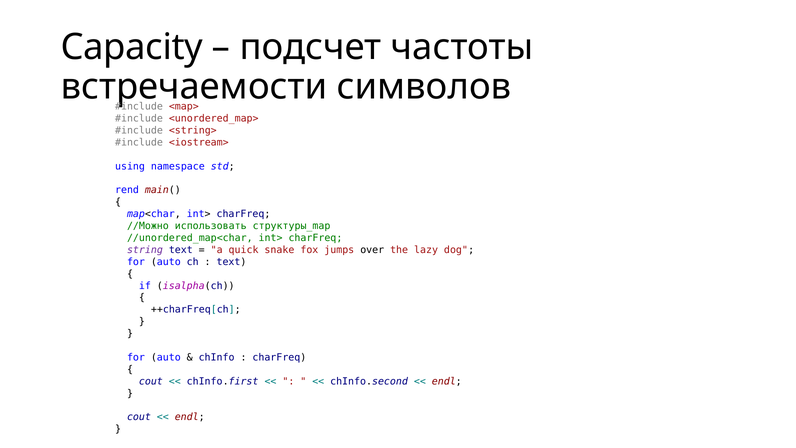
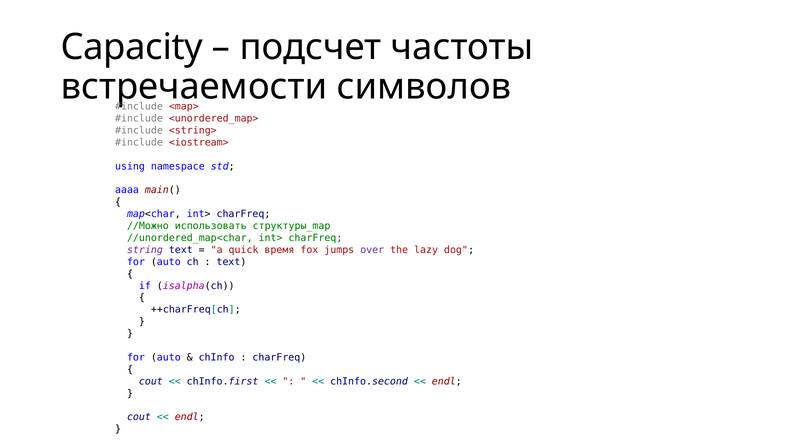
rend: rend -> aaaa (127, 190)
snake: snake -> время (279, 250)
over colour: black -> purple (372, 250)
